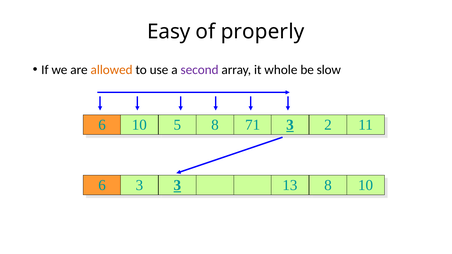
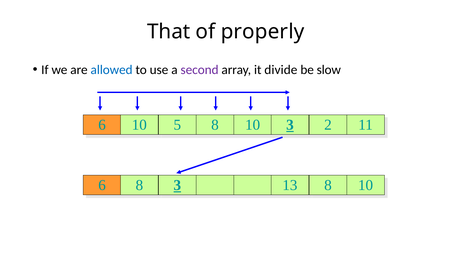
Easy: Easy -> That (169, 32)
allowed colour: orange -> blue (112, 70)
whole: whole -> divide (281, 70)
5 8 71: 71 -> 10 (253, 125)
6 3: 3 -> 8 (139, 185)
